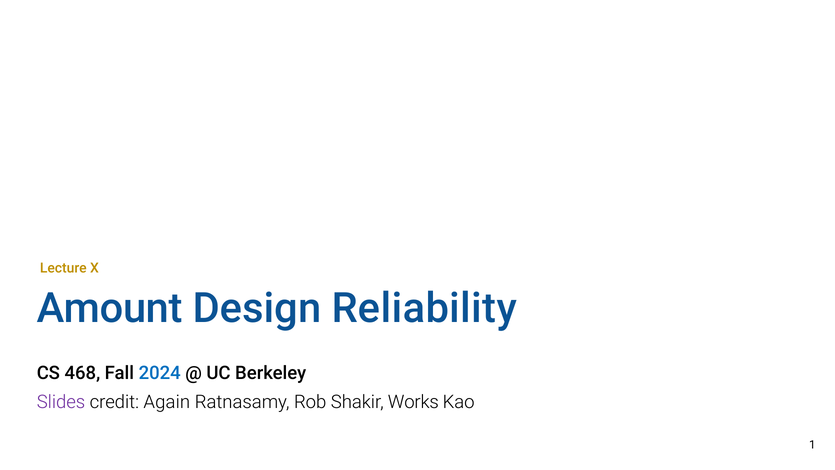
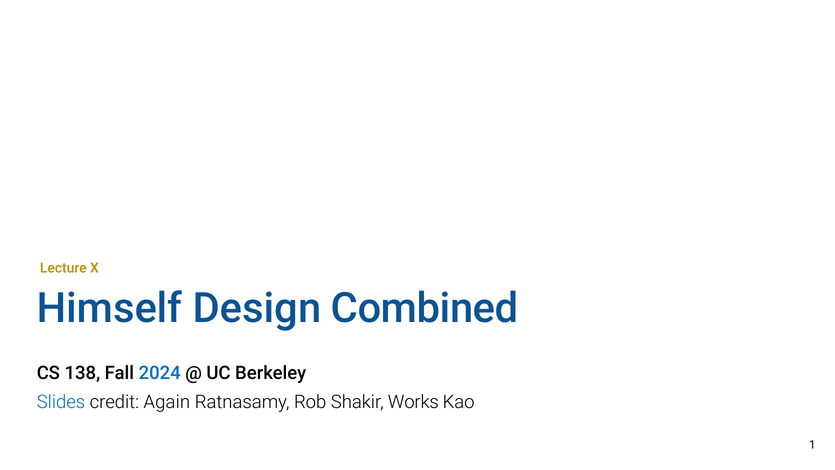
Amount: Amount -> Himself (110, 308)
Reliability: Reliability -> Combined (425, 308)
468: 468 -> 138 (82, 373)
Slides colour: purple -> blue (61, 402)
